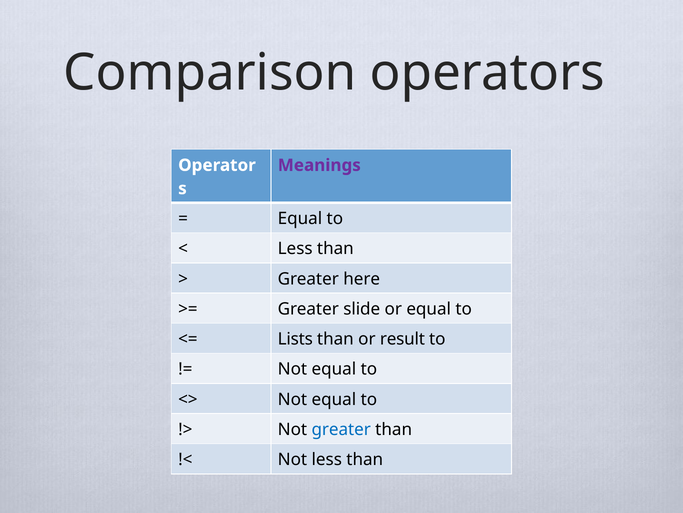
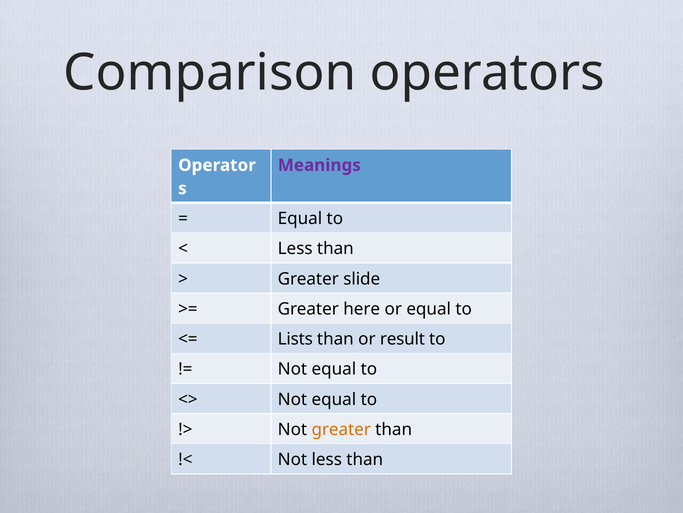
here: here -> slide (362, 279)
slide: slide -> here (362, 309)
greater colour: blue -> orange (341, 429)
